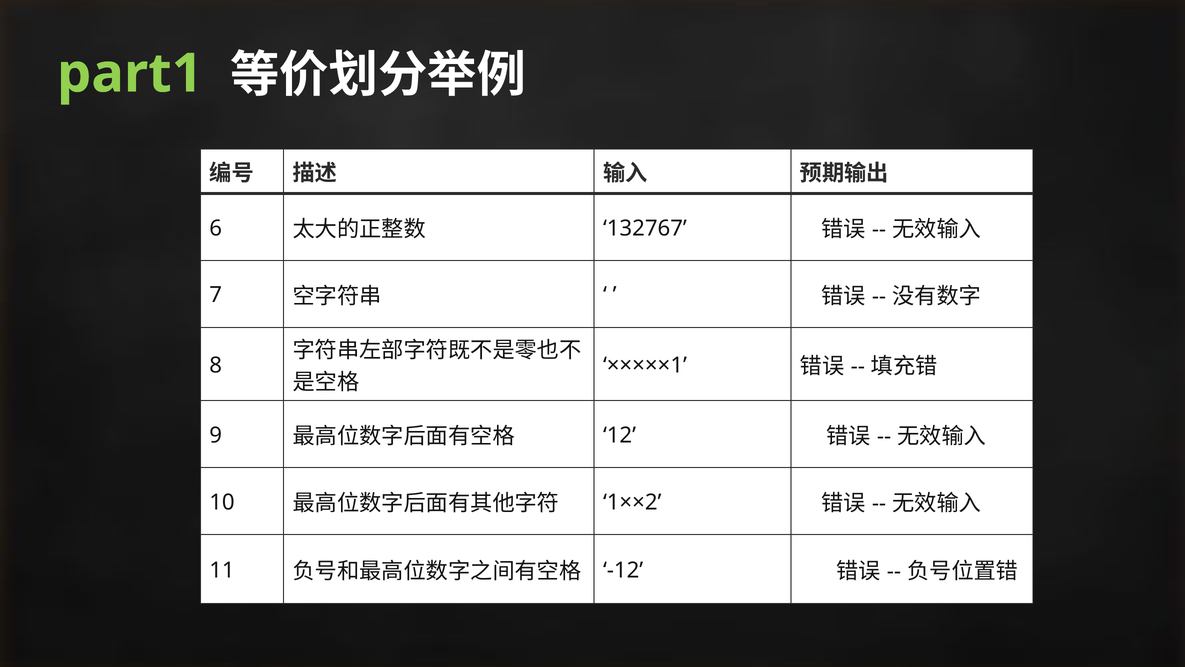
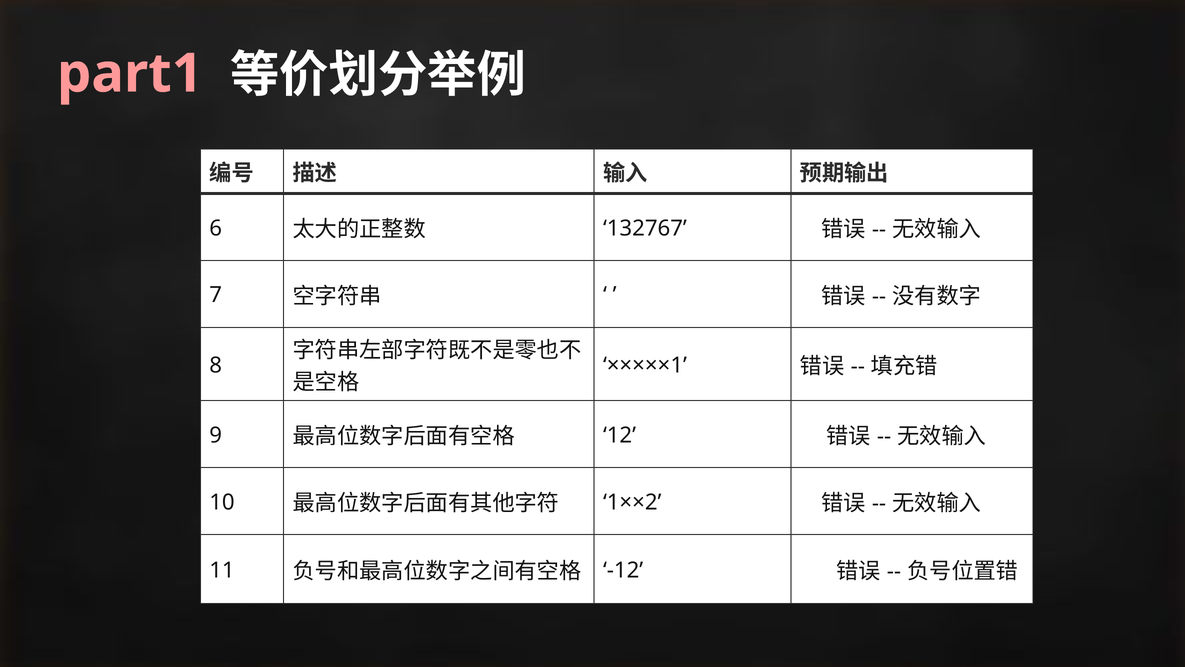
part1 colour: light green -> pink (130, 74)
